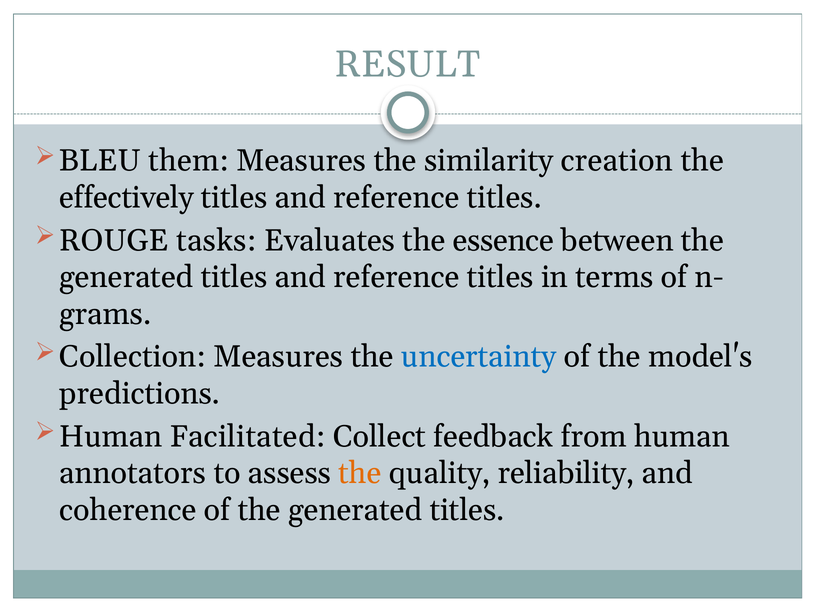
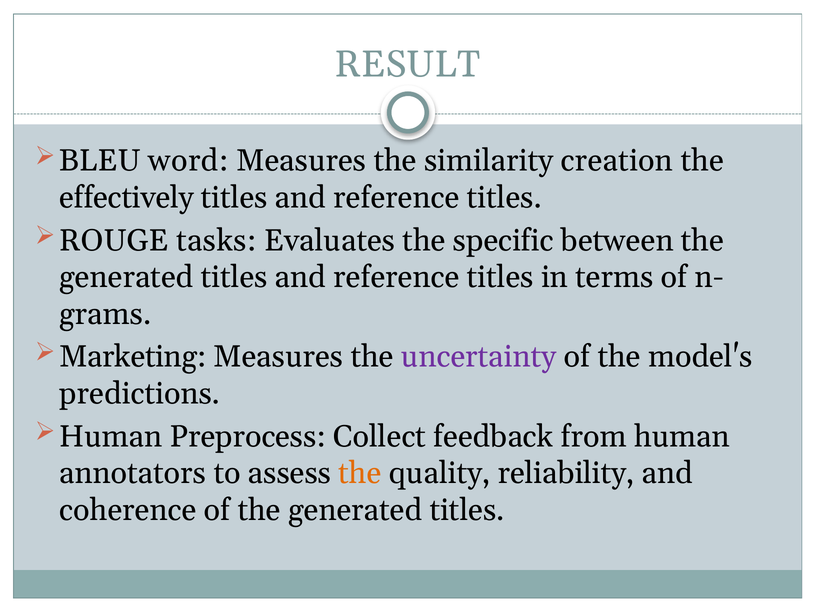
them: them -> word (188, 161)
essence: essence -> specific (503, 240)
Collection: Collection -> Marketing (133, 357)
uncertainty colour: blue -> purple (479, 357)
Facilitated: Facilitated -> Preprocess (248, 436)
